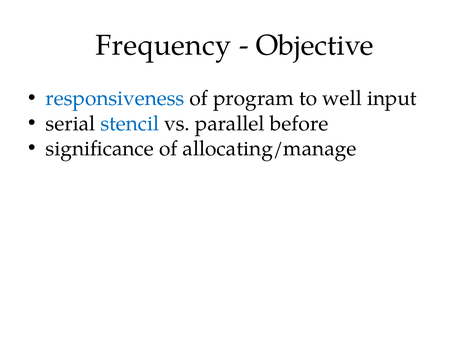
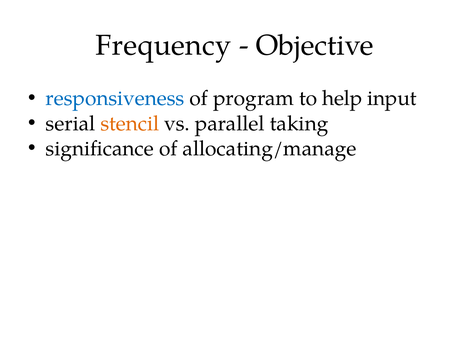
well: well -> help (342, 98)
stencil colour: blue -> orange (130, 123)
before: before -> taking (299, 123)
